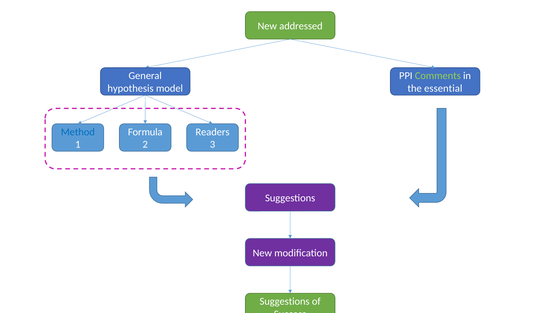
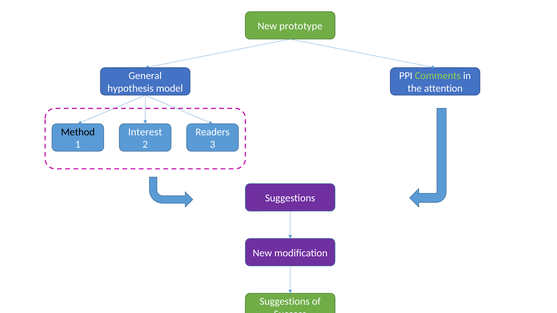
addressed: addressed -> prototype (301, 26)
essential: essential -> attention (443, 88)
Method colour: blue -> black (78, 132)
Formula: Formula -> Interest (145, 132)
